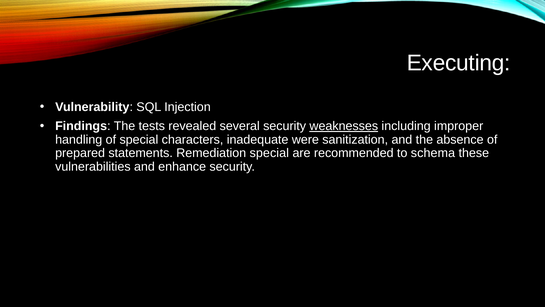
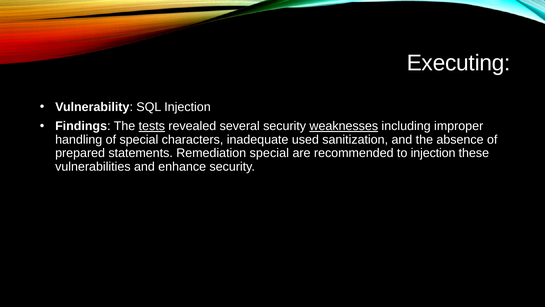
tests underline: none -> present (152, 126)
were: were -> used (305, 139)
to schema: schema -> injection (433, 153)
